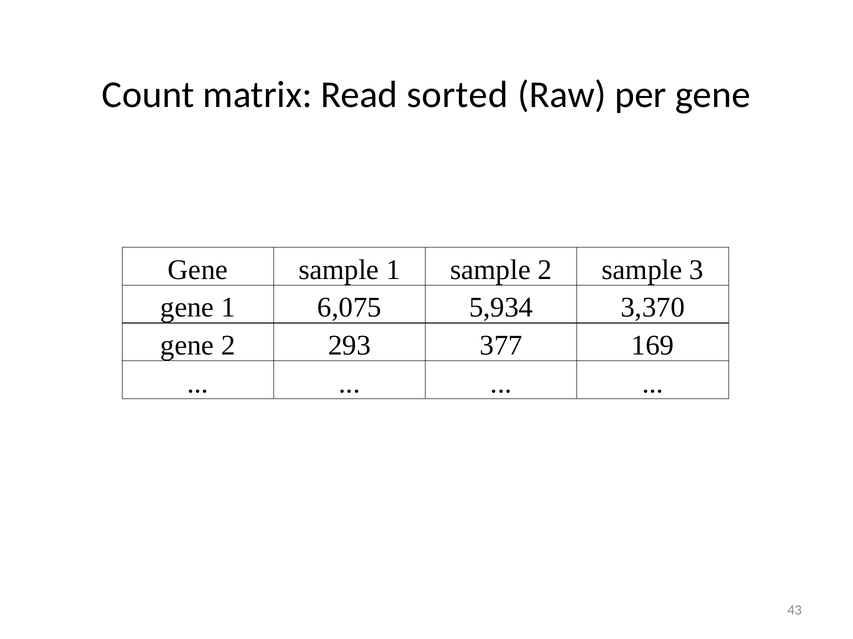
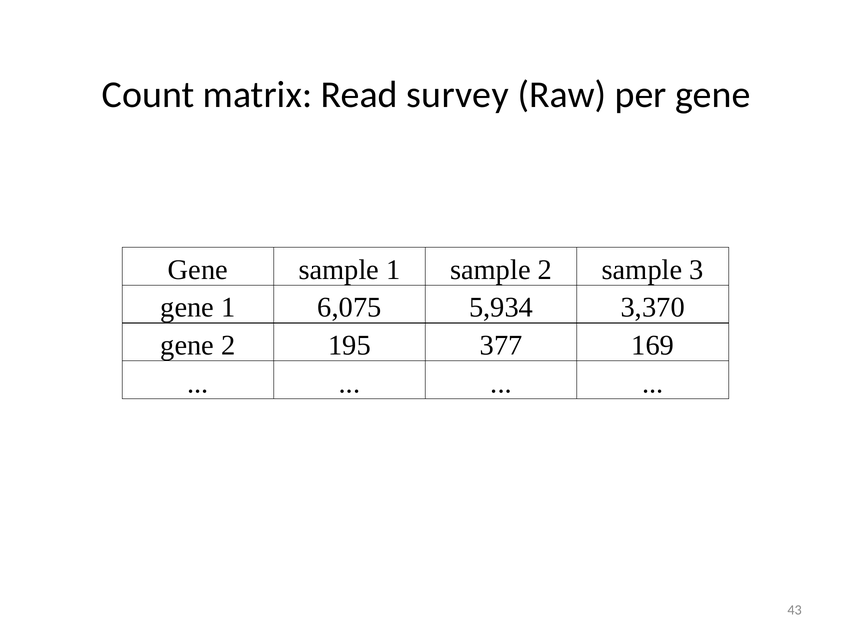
sorted: sorted -> survey (457, 95)
293: 293 -> 195 (350, 346)
